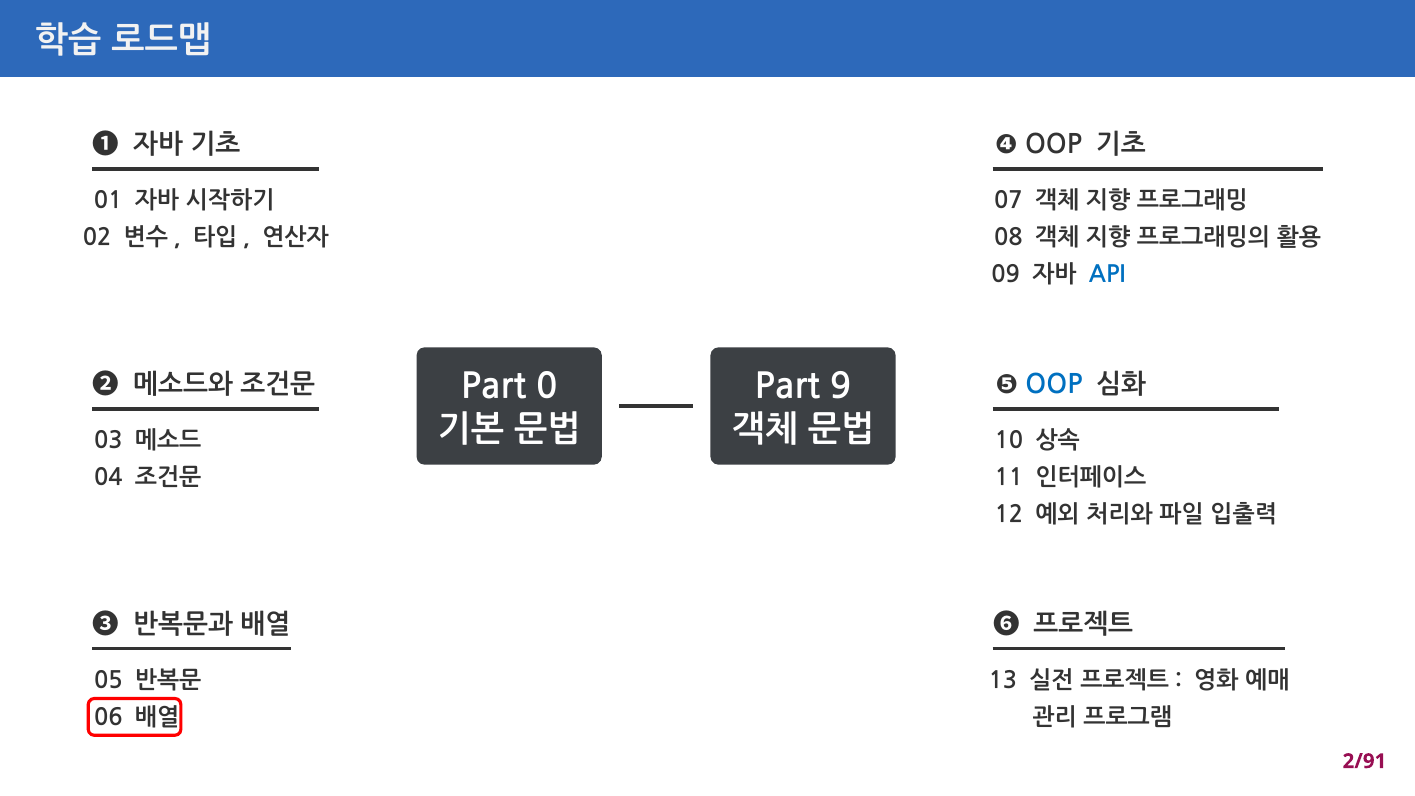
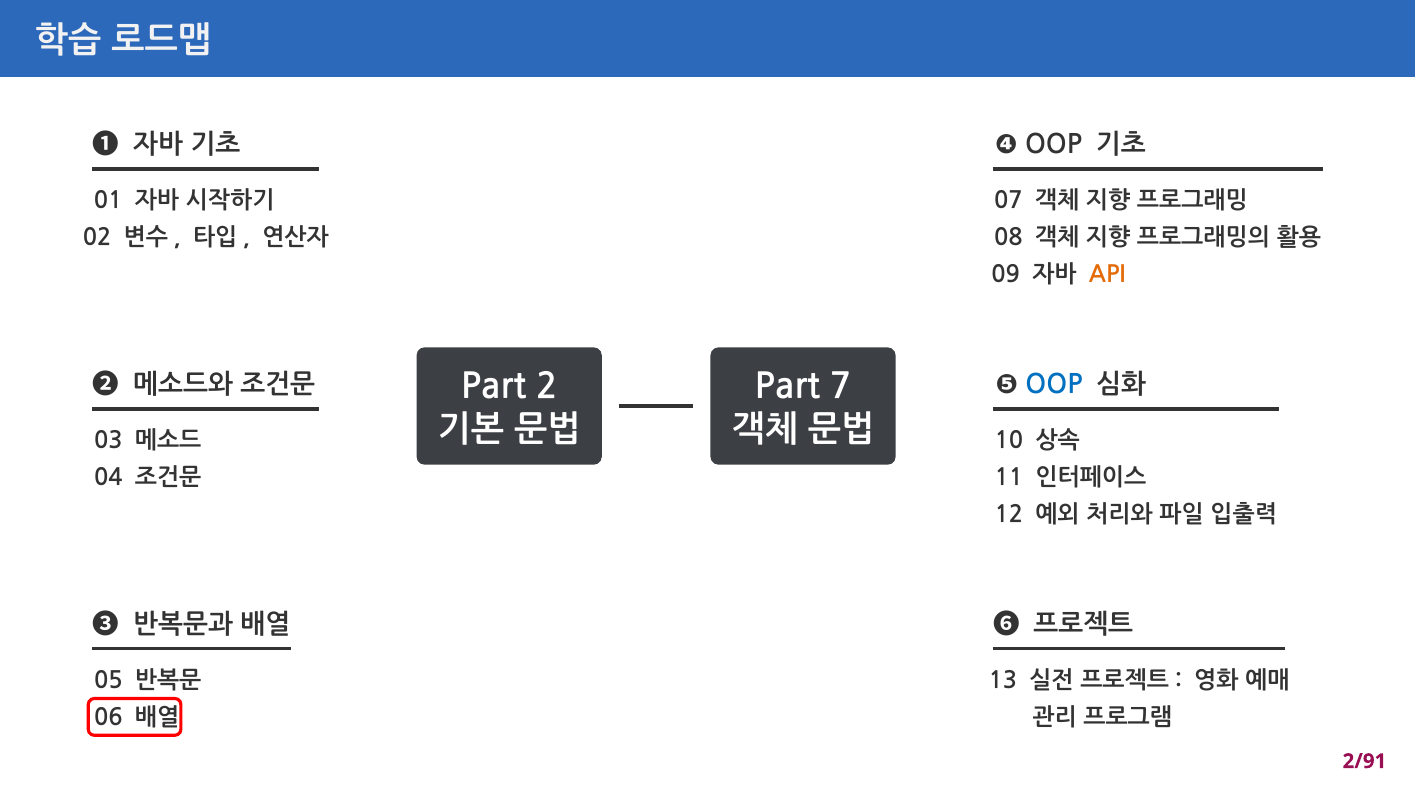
API colour: blue -> orange (1107, 275)
0: 0 -> 2 (547, 387)
9: 9 -> 7 (841, 387)
